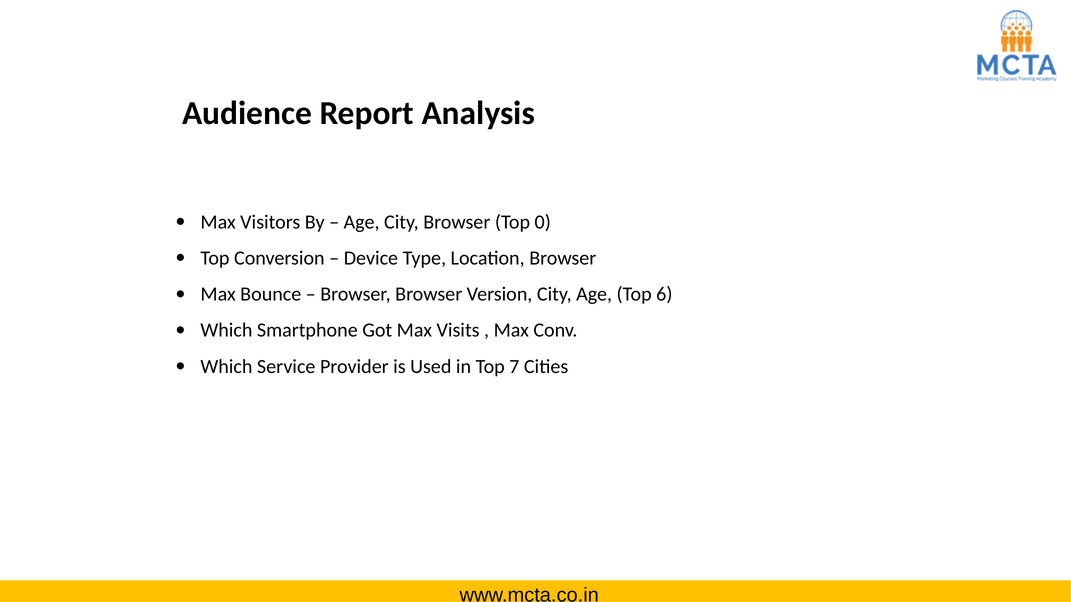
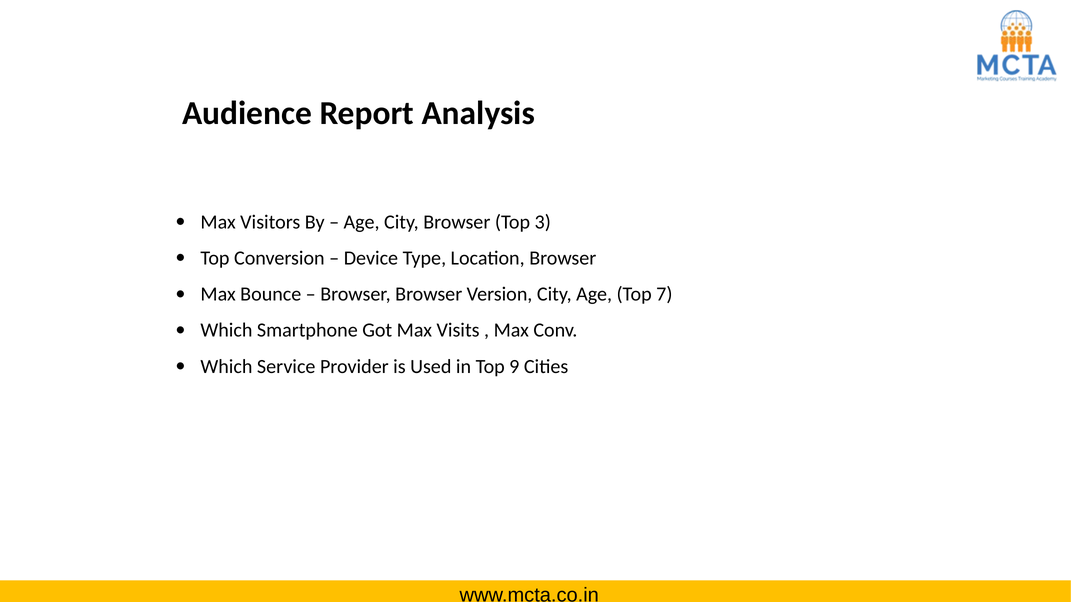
0: 0 -> 3 (543, 222)
6: 6 -> 7 (664, 294)
7: 7 -> 9 (514, 367)
